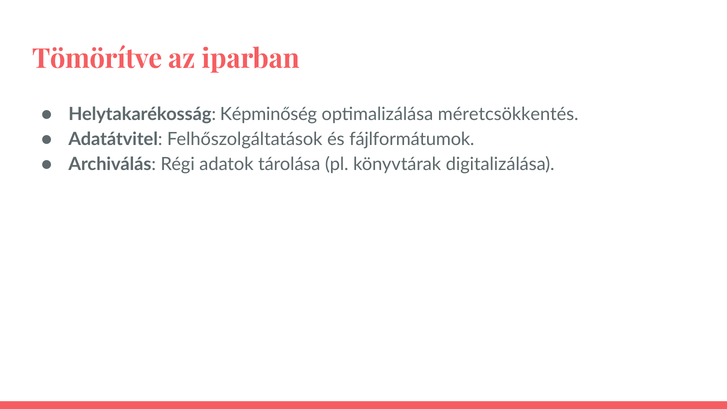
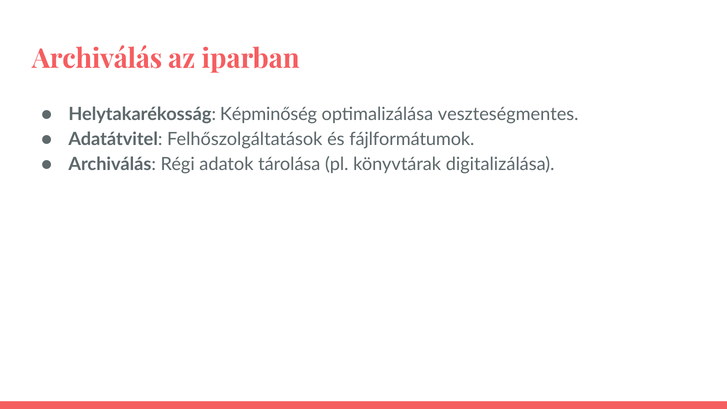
Tömörítve: Tömörítve -> Archiválás (97, 59)
méretcsökkentés: méretcsökkentés -> veszteségmentes (508, 114)
